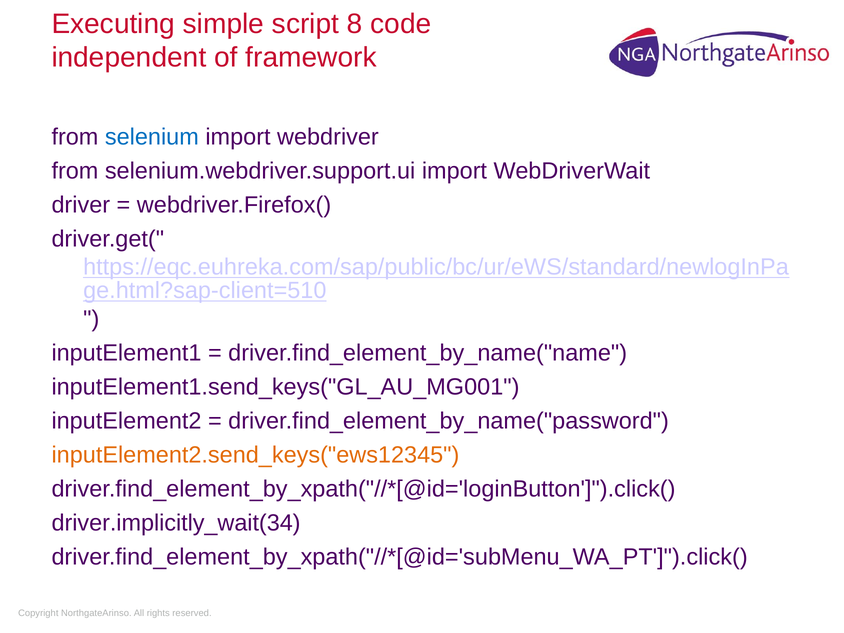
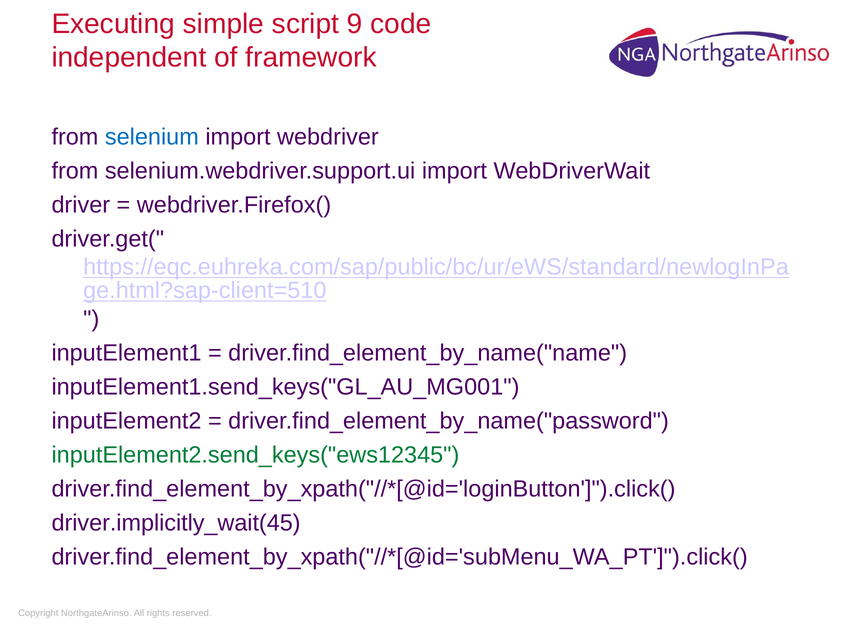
8: 8 -> 9 (355, 24)
inputElement2.send_keys("ews12345 colour: orange -> green (255, 455)
driver.implicitly_wait(34: driver.implicitly_wait(34 -> driver.implicitly_wait(45 (176, 523)
